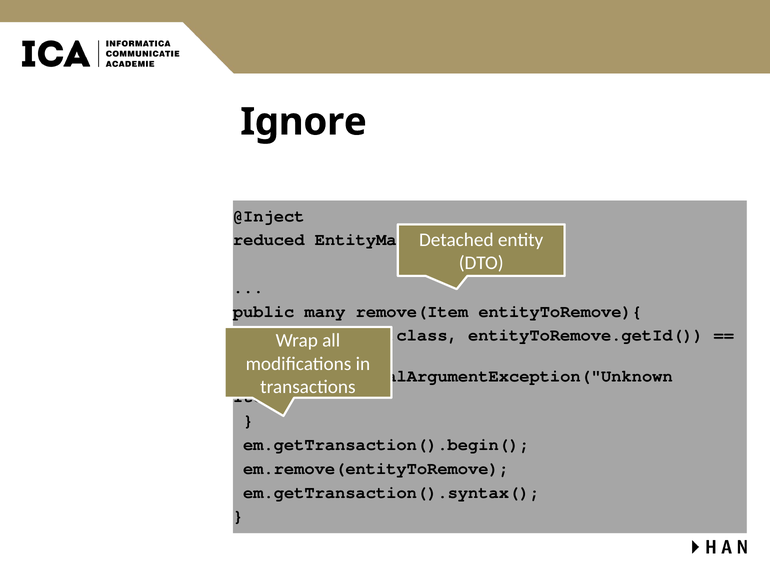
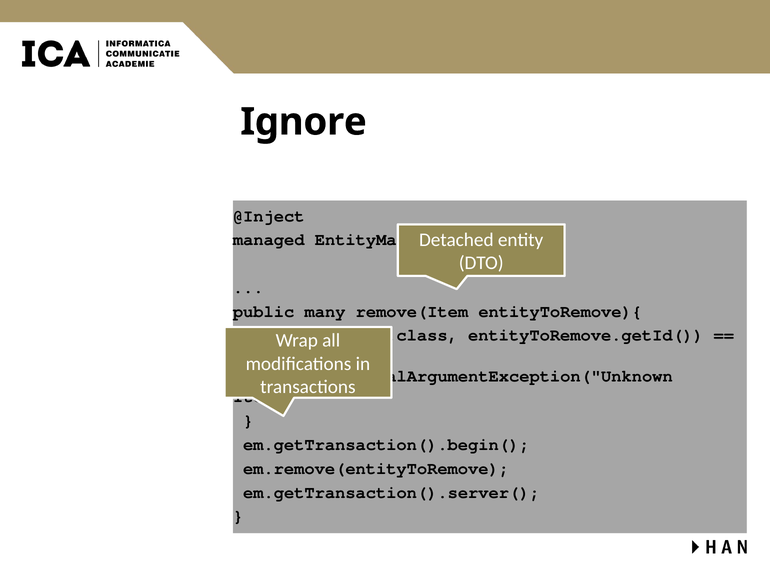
reduced: reduced -> managed (269, 240)
em.getTransaction().syntax(: em.getTransaction().syntax( -> em.getTransaction().server( (391, 493)
